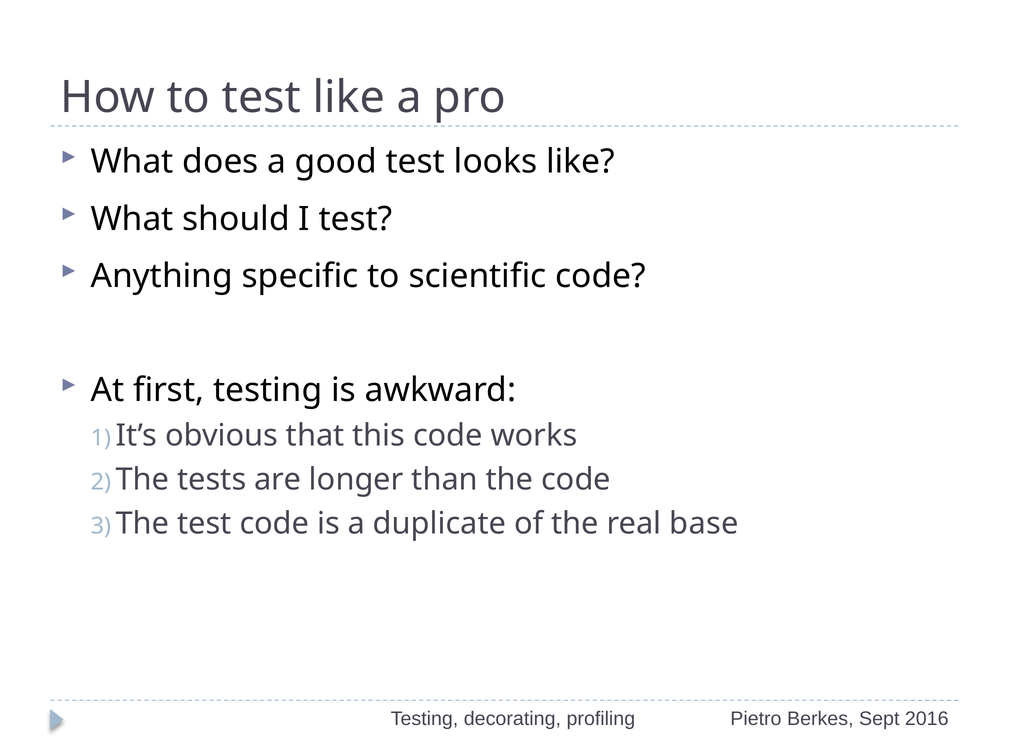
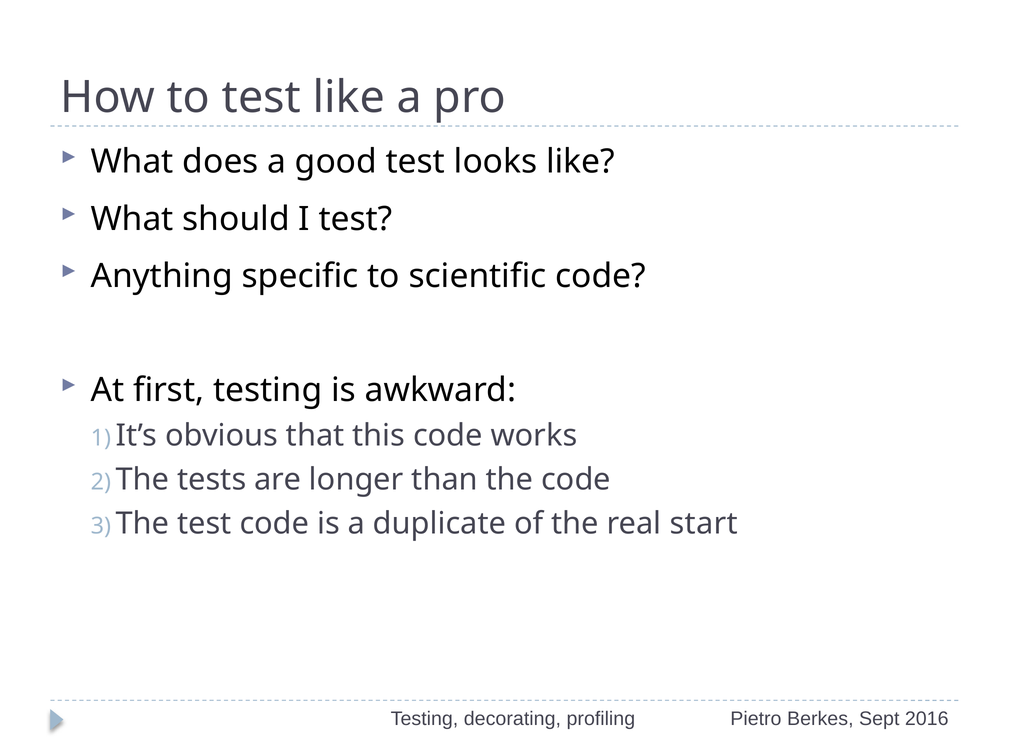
base: base -> start (704, 524)
